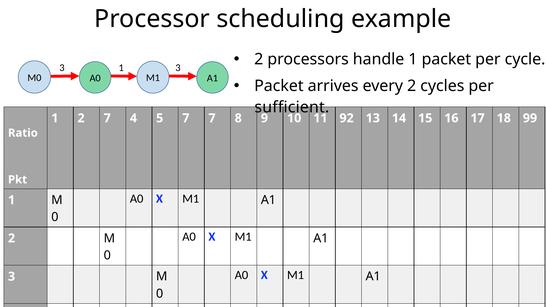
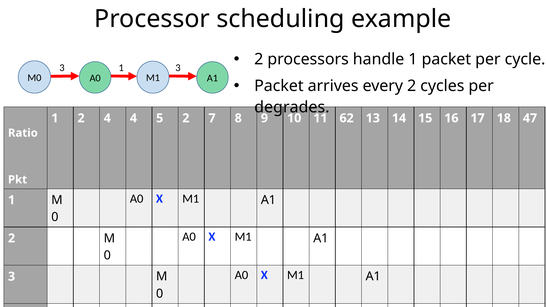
sufficient: sufficient -> degrades (292, 107)
2 7: 7 -> 4 (107, 118)
5 7: 7 -> 2 (186, 118)
92: 92 -> 62 (347, 118)
99: 99 -> 47 (530, 118)
